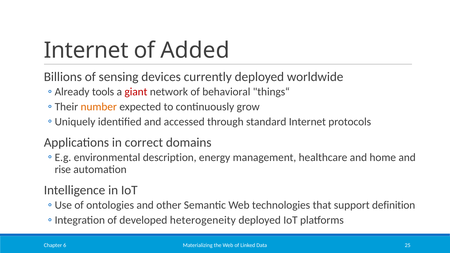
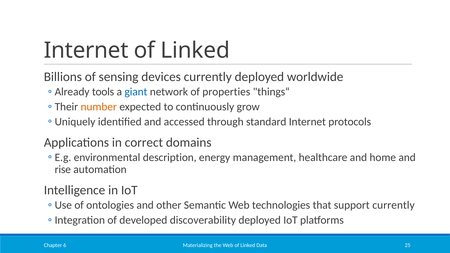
Internet of Added: Added -> Linked (195, 50)
giant colour: red -> blue (136, 92)
behavioral: behavioral -> properties (226, 92)
support definition: definition -> currently (394, 205)
heterogeneity: heterogeneity -> discoverability (203, 220)
